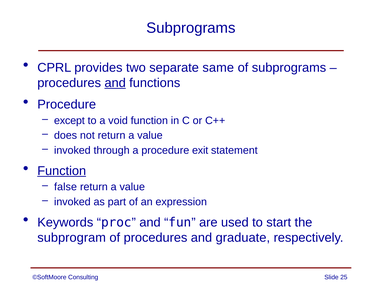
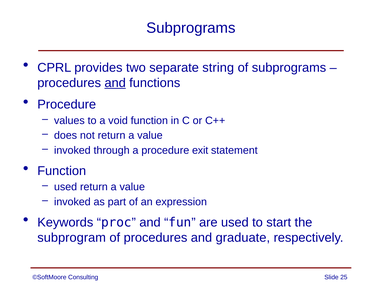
same: same -> string (218, 67)
except: except -> values (69, 120)
Function underline: present -> none (62, 171)
false: false -> used (66, 187)
